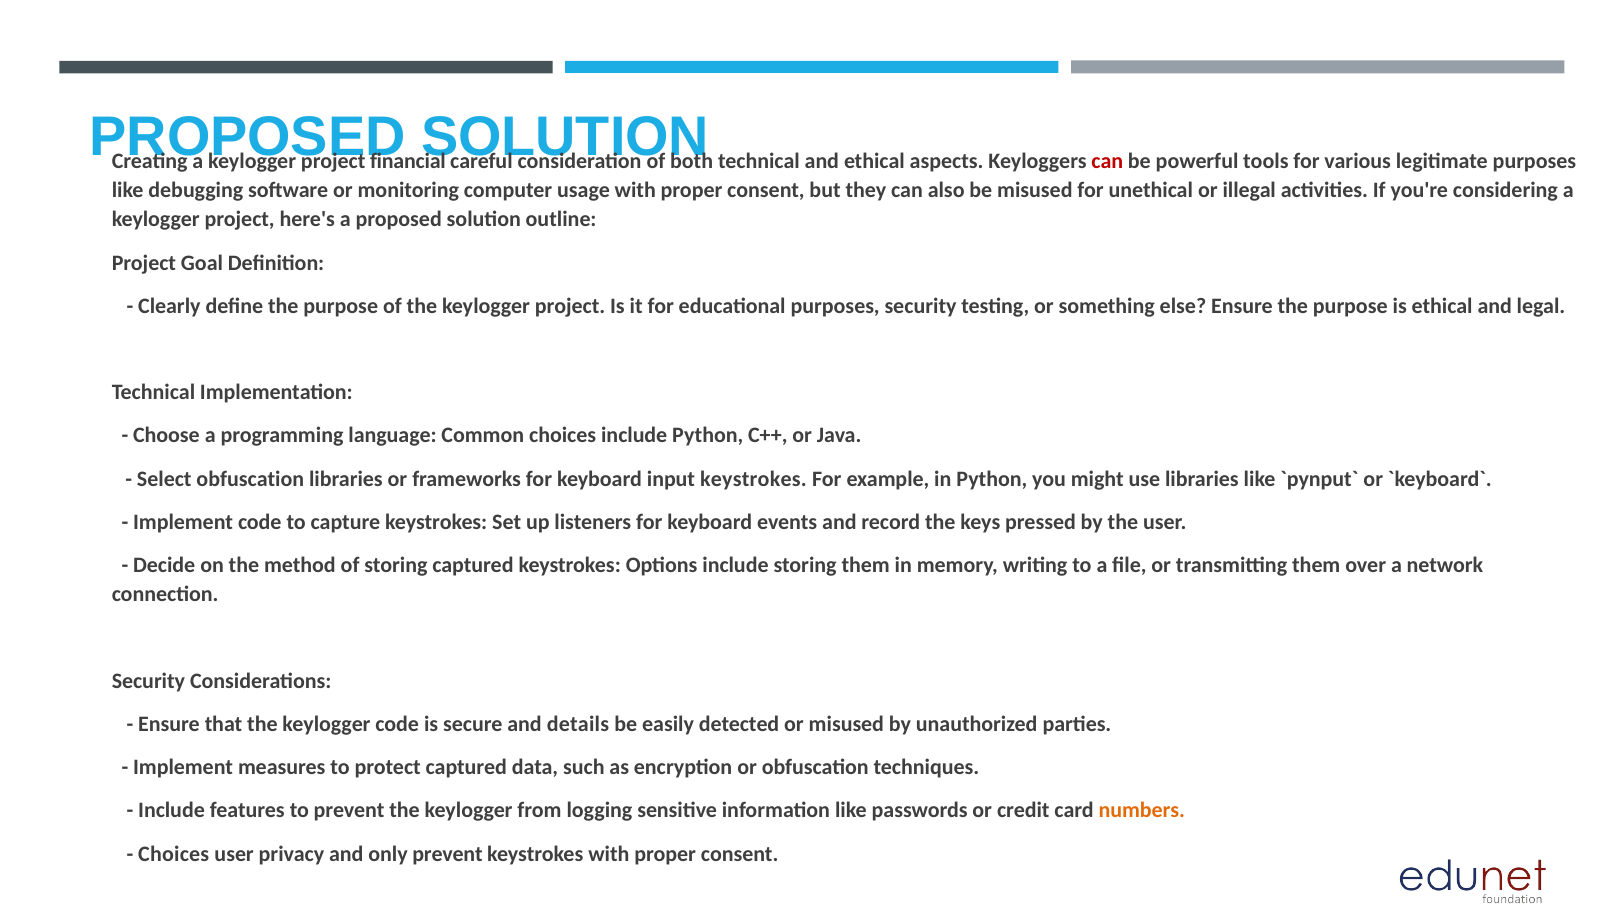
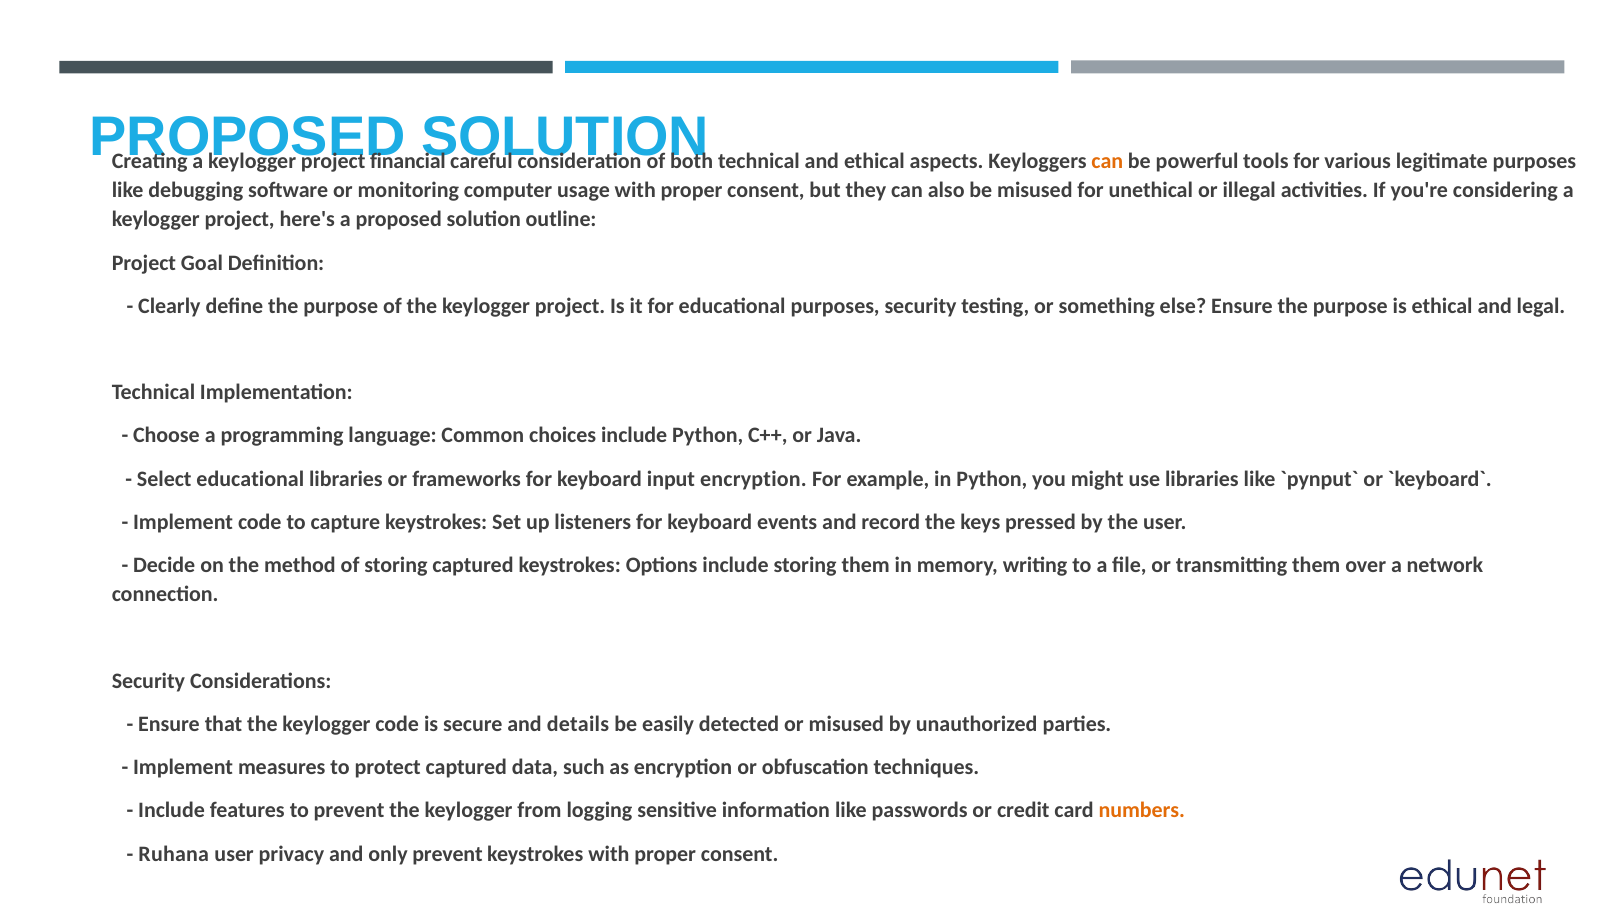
can colour: red -> orange (1107, 162)
Select obfuscation: obfuscation -> educational (250, 479)
input keystrokes: keystrokes -> encryption (753, 479)
Choices: Choices -> Ruhana (174, 854)
